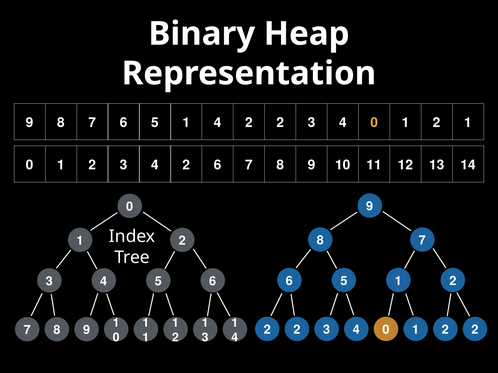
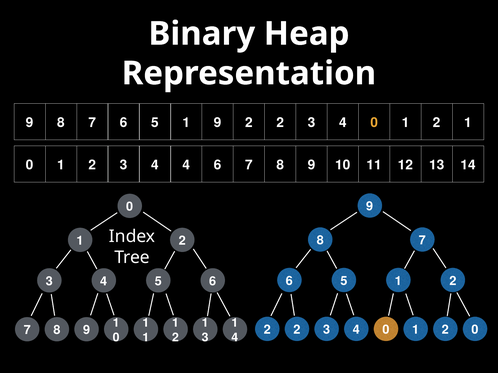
5 1 4: 4 -> 9 (218, 123)
3 4 2: 2 -> 4 (186, 165)
2: 2 -> 0 (475, 330)
